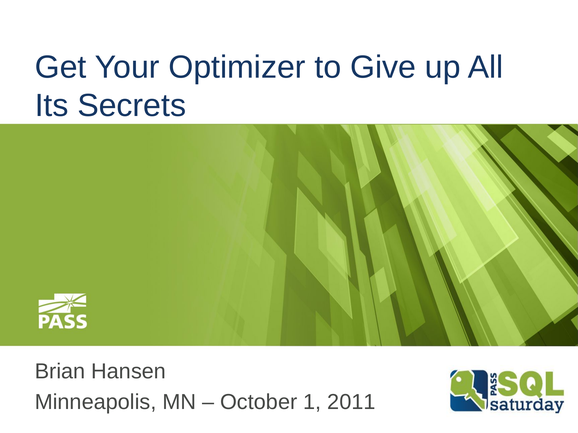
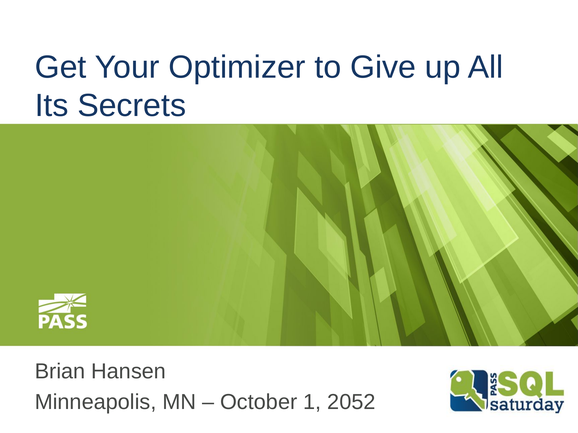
2011: 2011 -> 2052 (351, 403)
